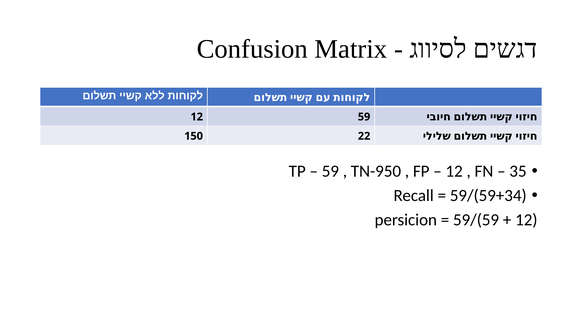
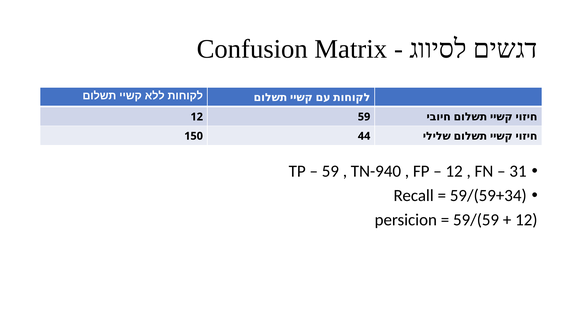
22: 22 -> 44 (364, 136)
TN-950: TN-950 -> TN-940 (376, 171)
35: 35 -> 31 (518, 171)
